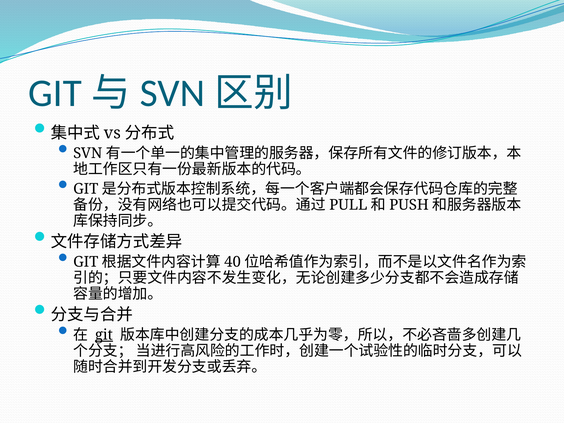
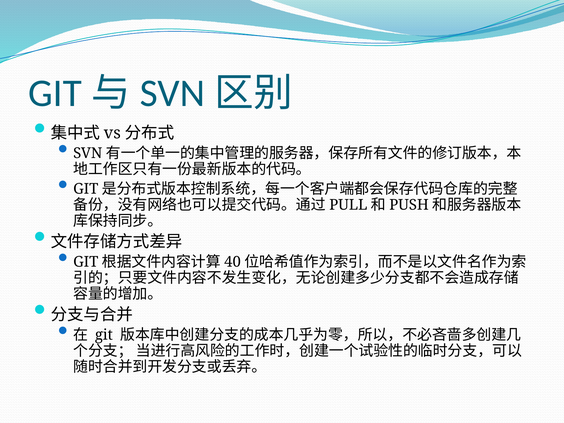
git underline: present -> none (104, 335)
